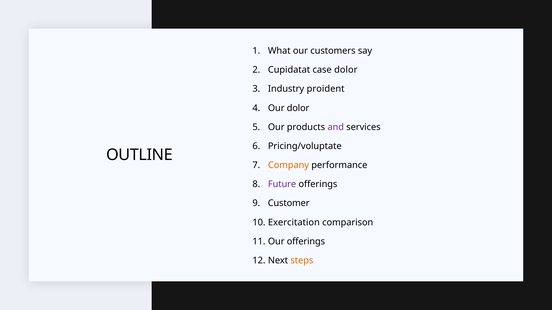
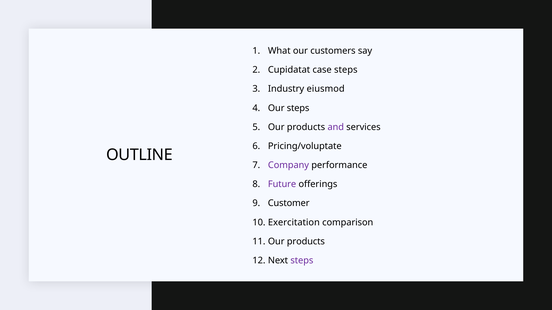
case dolor: dolor -> steps (346, 70)
proident: proident -> eiusmod (326, 89)
Our dolor: dolor -> steps (298, 108)
Company colour: orange -> purple (288, 165)
offerings: offerings -> products (306, 242)
steps colour: orange -> purple (302, 261)
